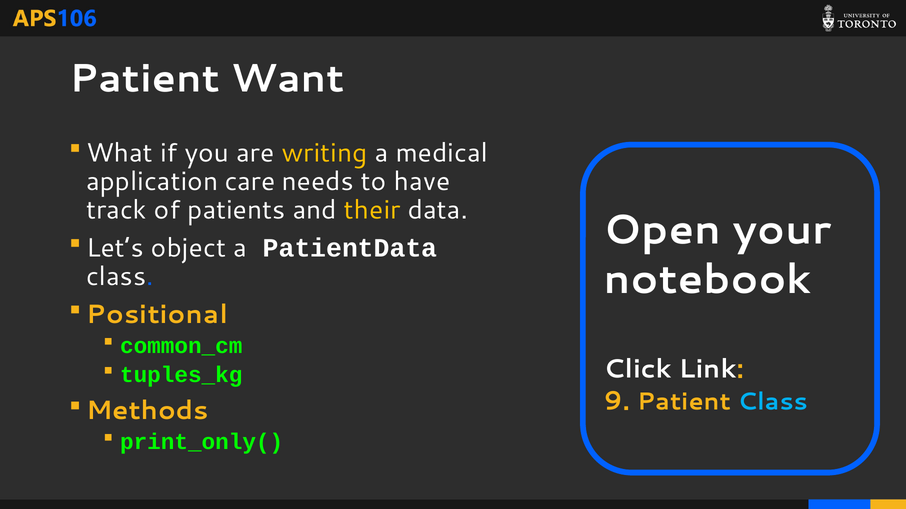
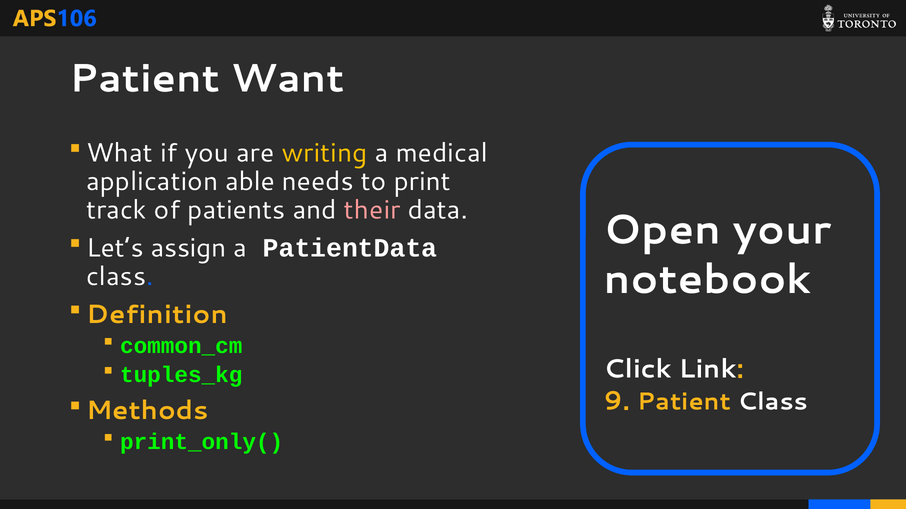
care: care -> able (250, 182)
have: have -> print (422, 182)
their colour: yellow -> pink (372, 210)
object: object -> assign (189, 248)
Positional: Positional -> Definition (157, 315)
Class colour: light blue -> white (773, 402)
